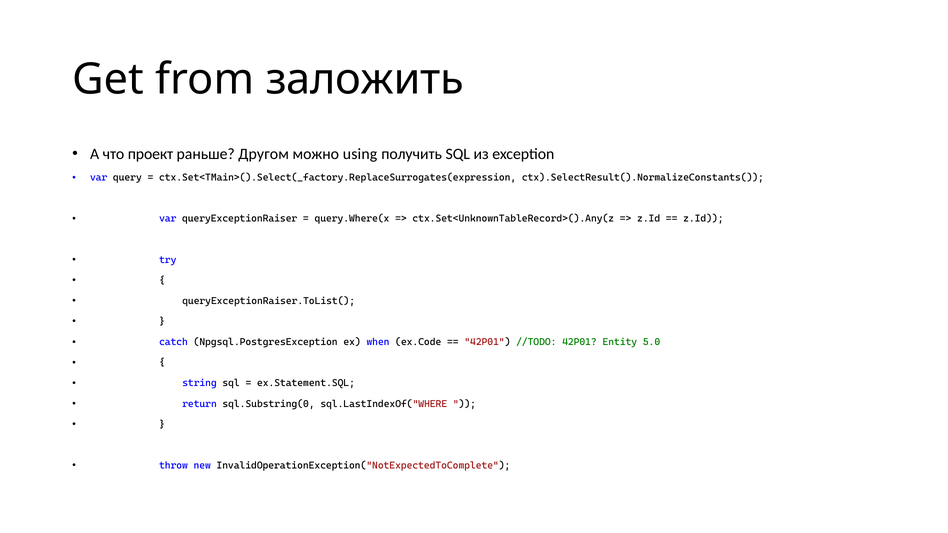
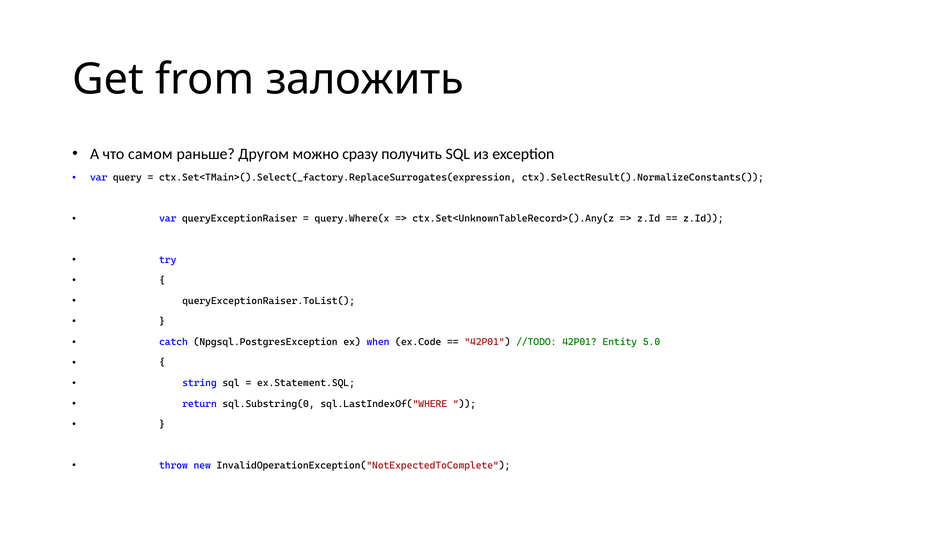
проект: проект -> самом (150, 154)
using: using -> сразу (360, 154)
